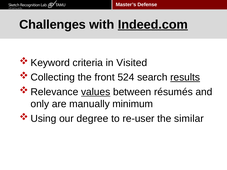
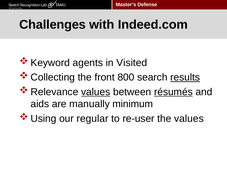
Indeed.com underline: present -> none (153, 25)
criteria: criteria -> agents (88, 63)
524: 524 -> 800 (126, 77)
résumés underline: none -> present (173, 92)
only: only -> aids (40, 104)
degree: degree -> regular (93, 119)
the similar: similar -> values (189, 119)
